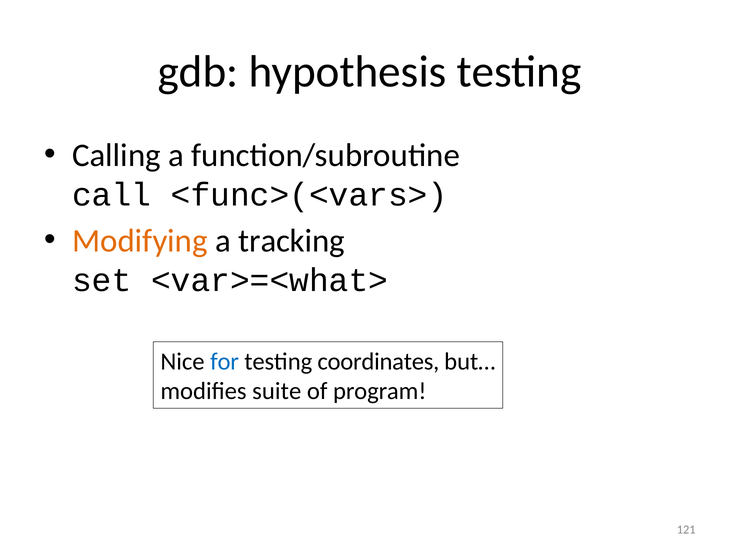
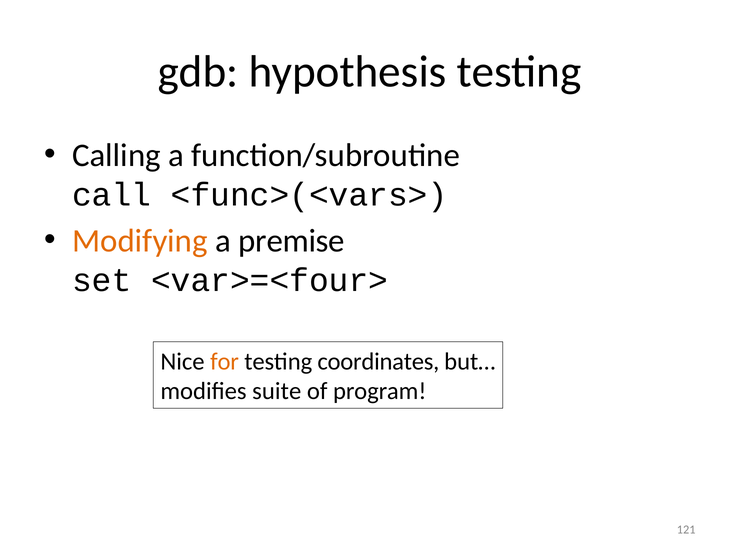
tracking: tracking -> premise (292, 241)
<var>=<what>: <var>=<what> -> <var>=<four> (270, 280)
for colour: blue -> orange (225, 362)
